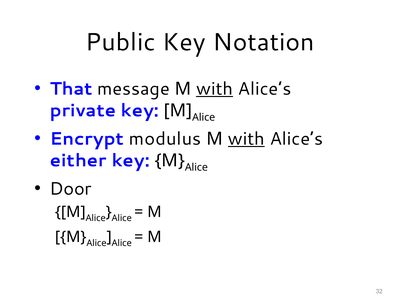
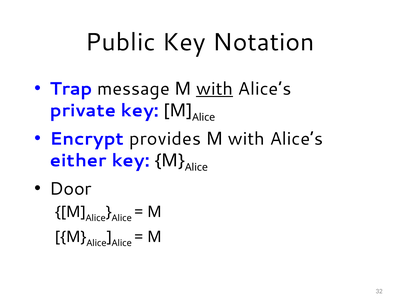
That: That -> Trap (71, 89)
modulus: modulus -> provides (165, 139)
with underline: present -> none (246, 139)
